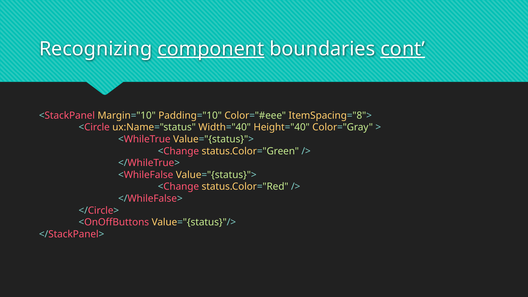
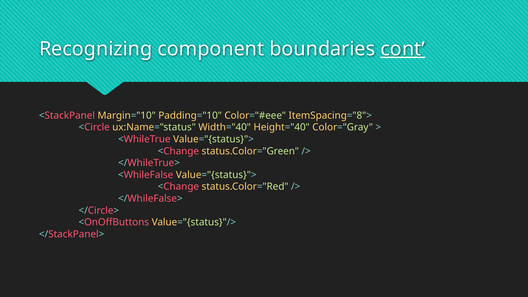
component underline: present -> none (211, 49)
